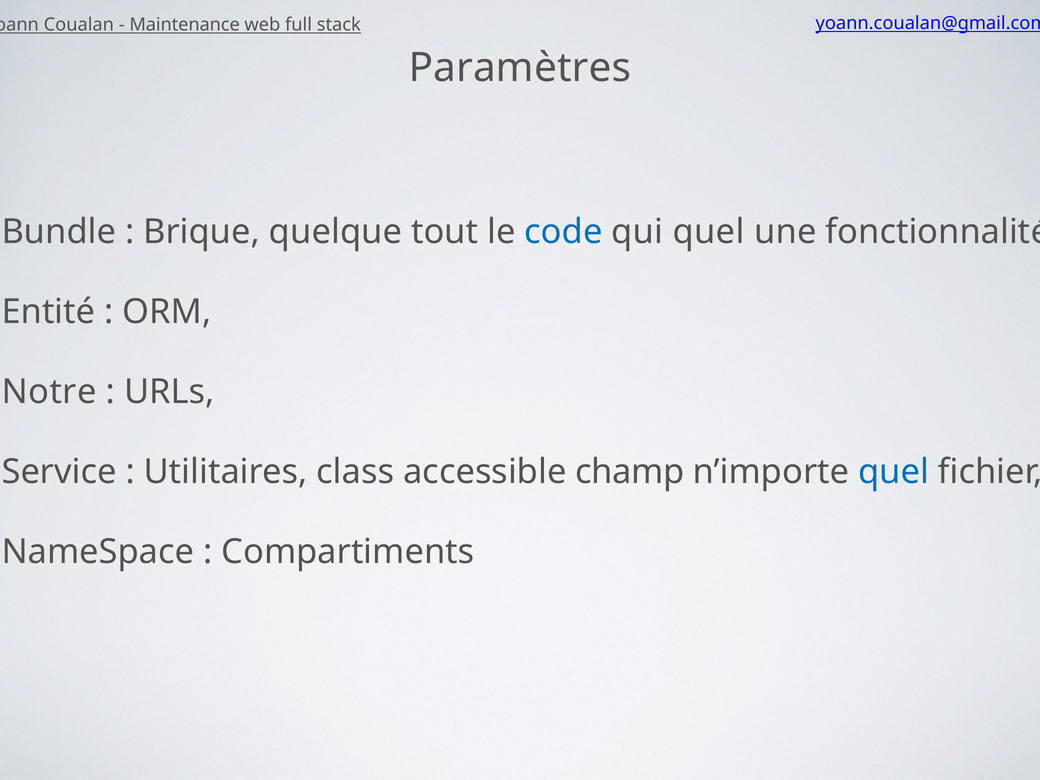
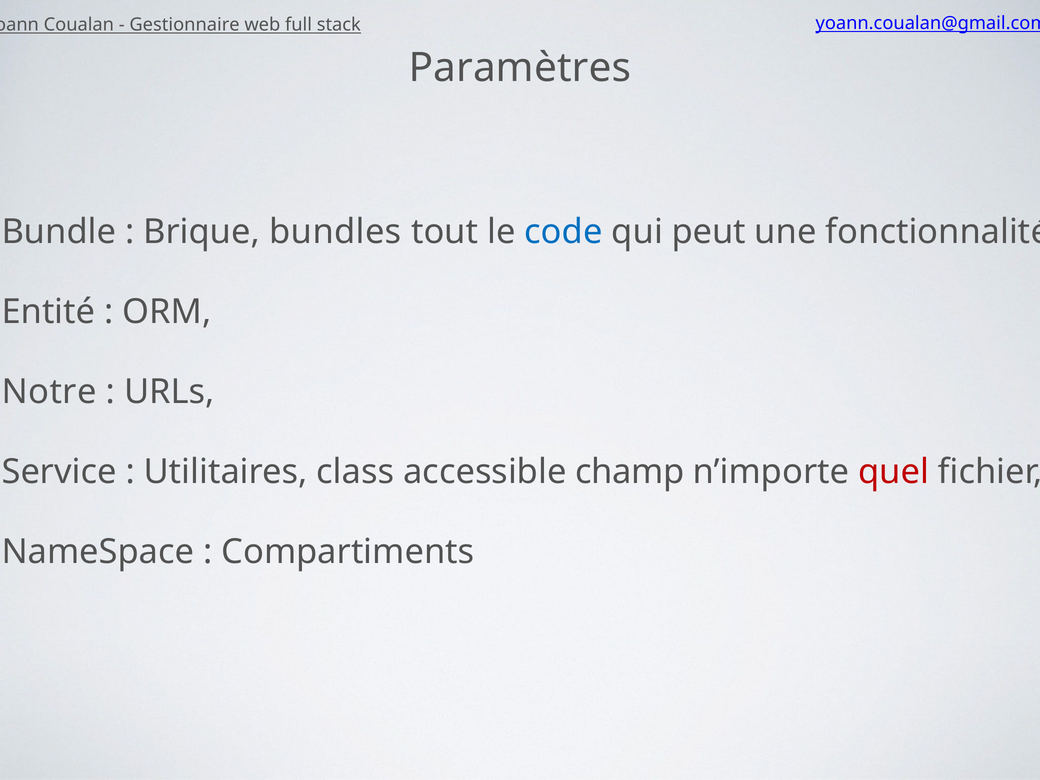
Maintenance: Maintenance -> Gestionnaire (185, 25)
quelque: quelque -> bundles (335, 232)
qui quel: quel -> peut (709, 232)
quel colour: blue -> red (894, 472)
